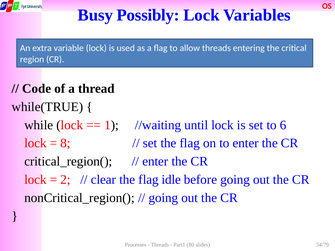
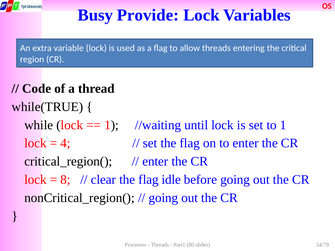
Possibly: Possibly -> Provide (148, 15)
to 6: 6 -> 1 (283, 125)
8: 8 -> 4 (66, 143)
2: 2 -> 8 (66, 180)
